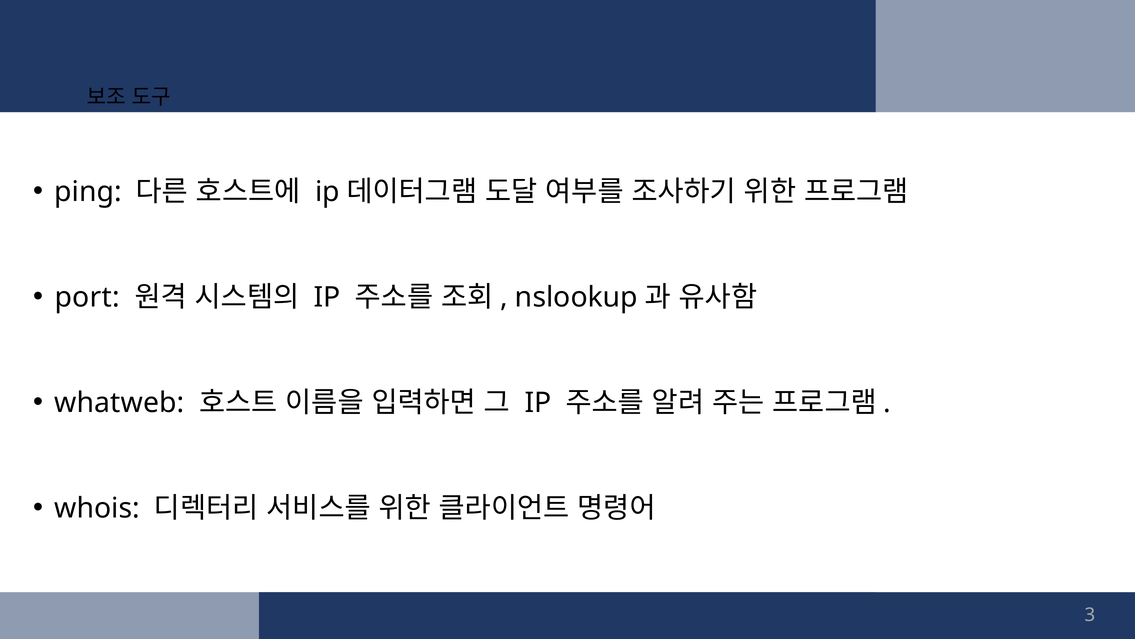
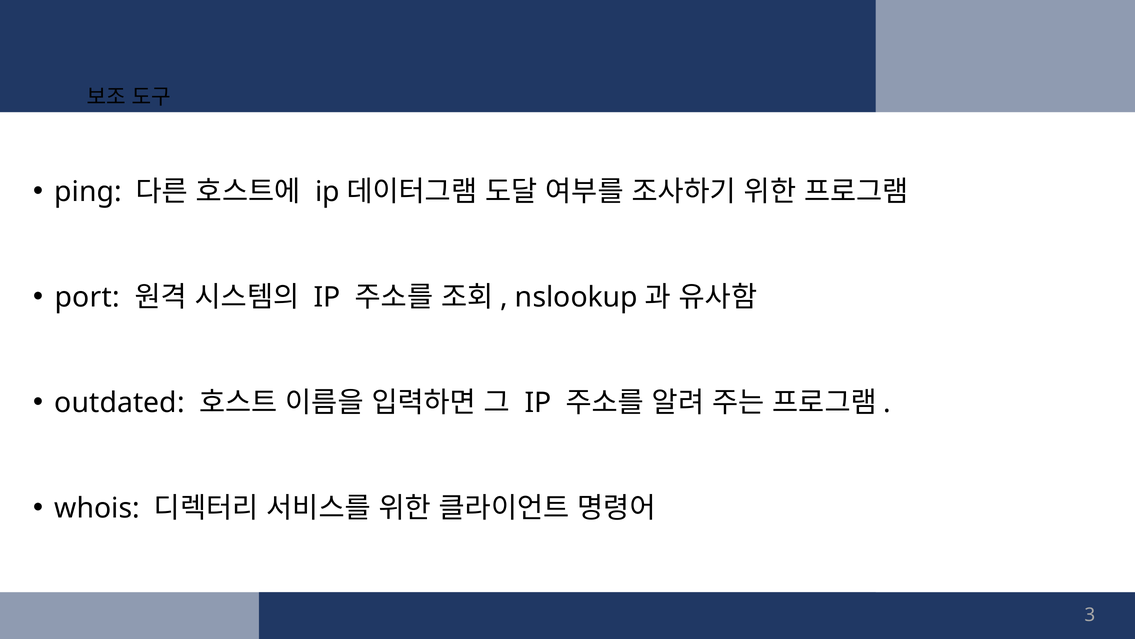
whatweb: whatweb -> outdated (119, 403)
